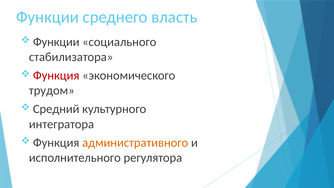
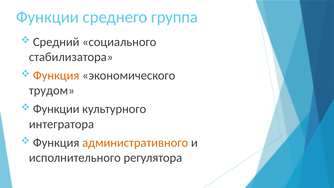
власть: власть -> группа (175, 17)
Функции: Функции -> Средний (56, 42)
Функция colour: red -> orange (56, 75)
Средний: Средний -> Функции (56, 109)
